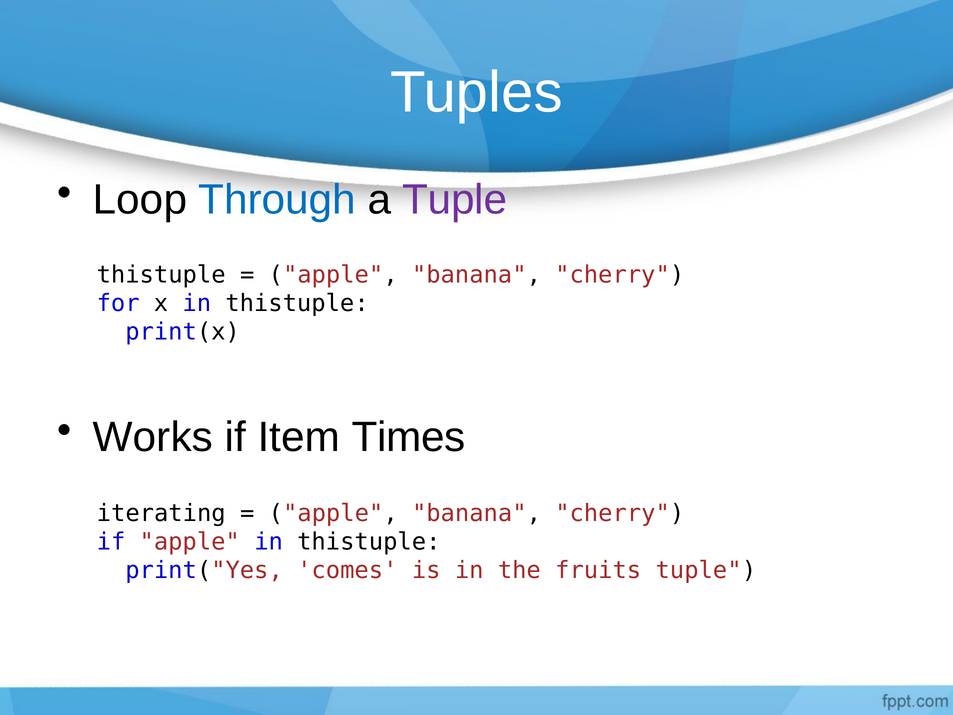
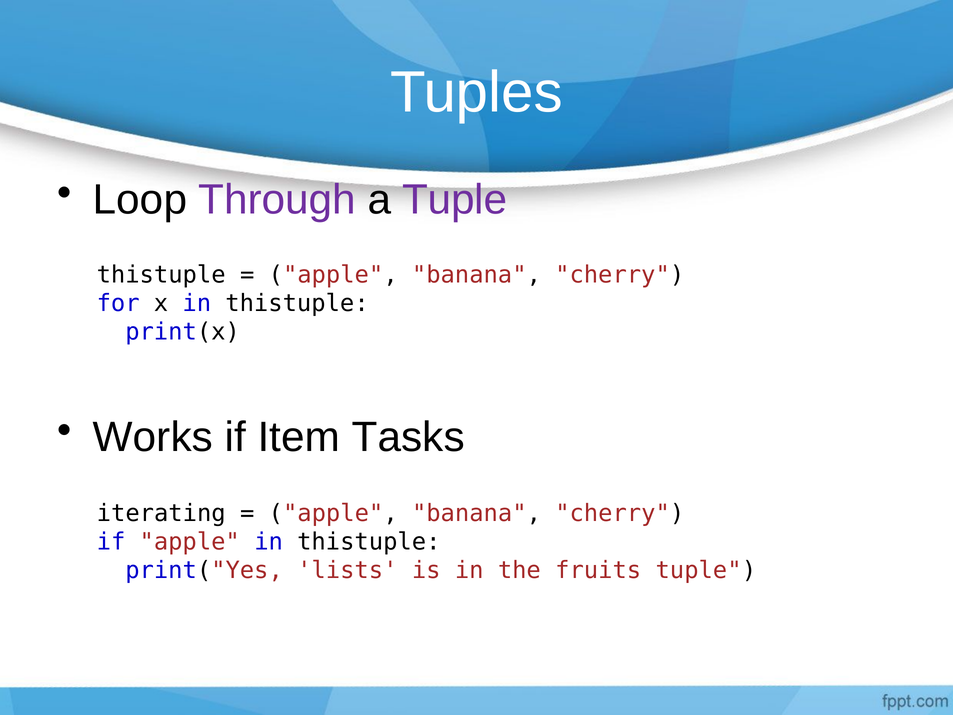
Through colour: blue -> purple (277, 200)
Times: Times -> Tasks (408, 437)
comes: comes -> lists (347, 570)
